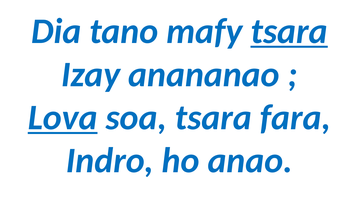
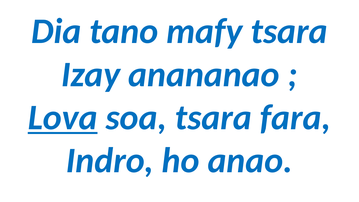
tsara underline: present -> none (289, 31)
